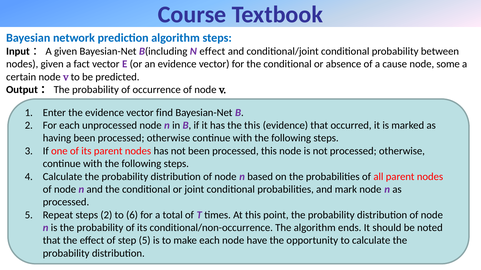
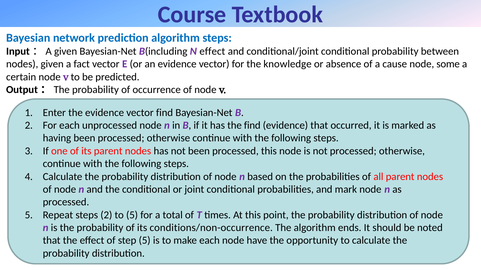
for the conditional: conditional -> knowledge (288, 64)
the this: this -> find (252, 126)
to 6: 6 -> 5 (132, 215)
conditional/non-occurrence: conditional/non-occurrence -> conditions/non-occurrence (211, 228)
